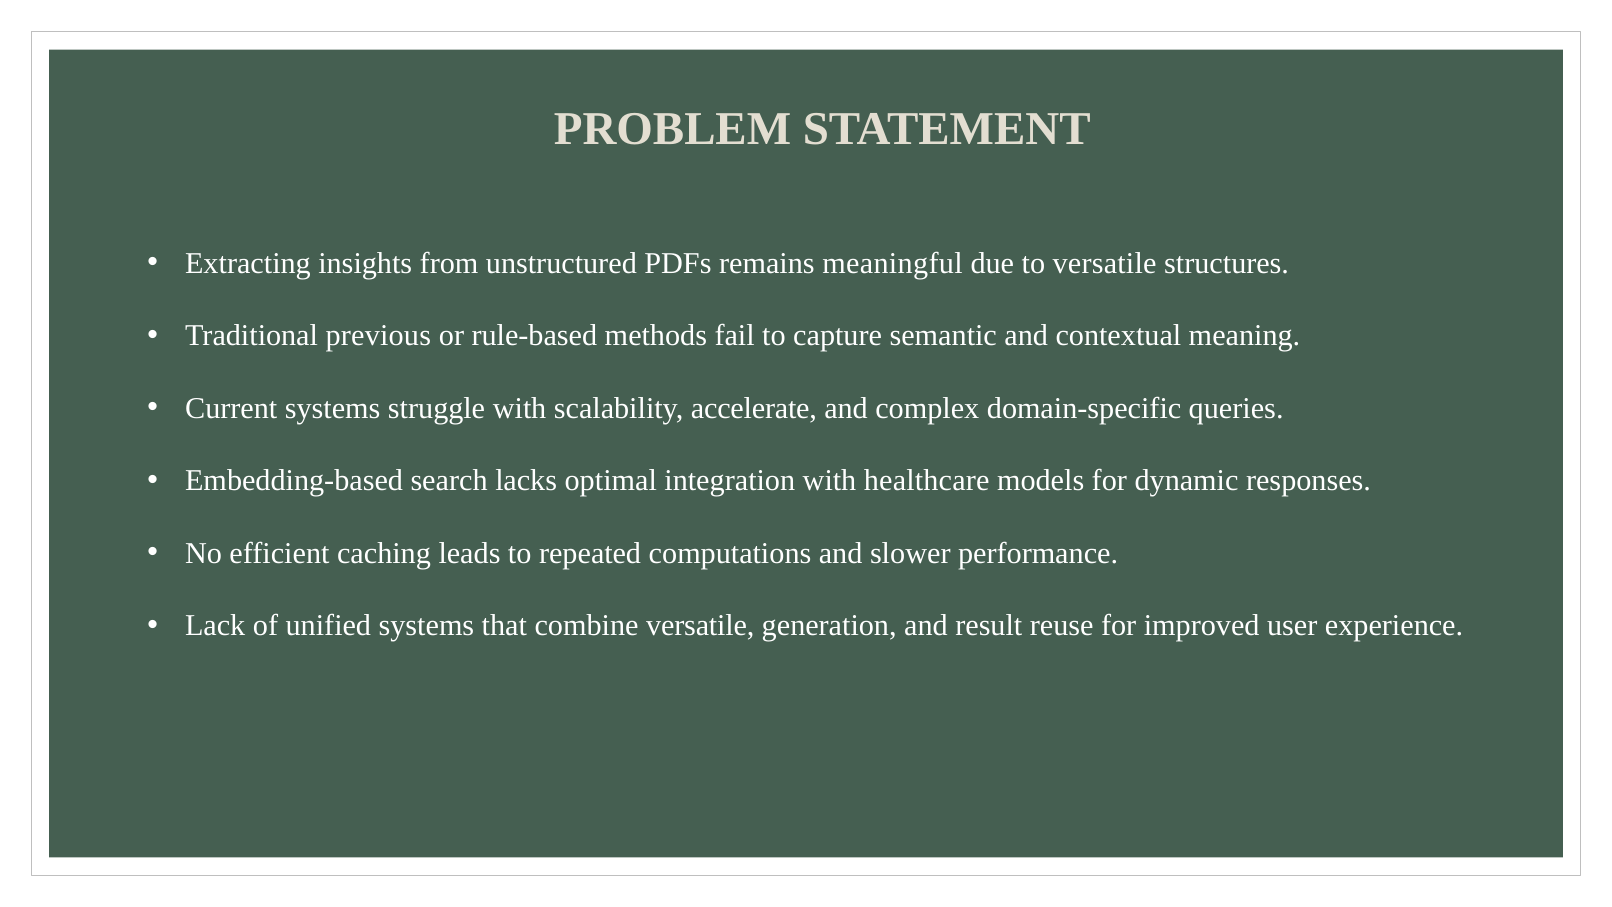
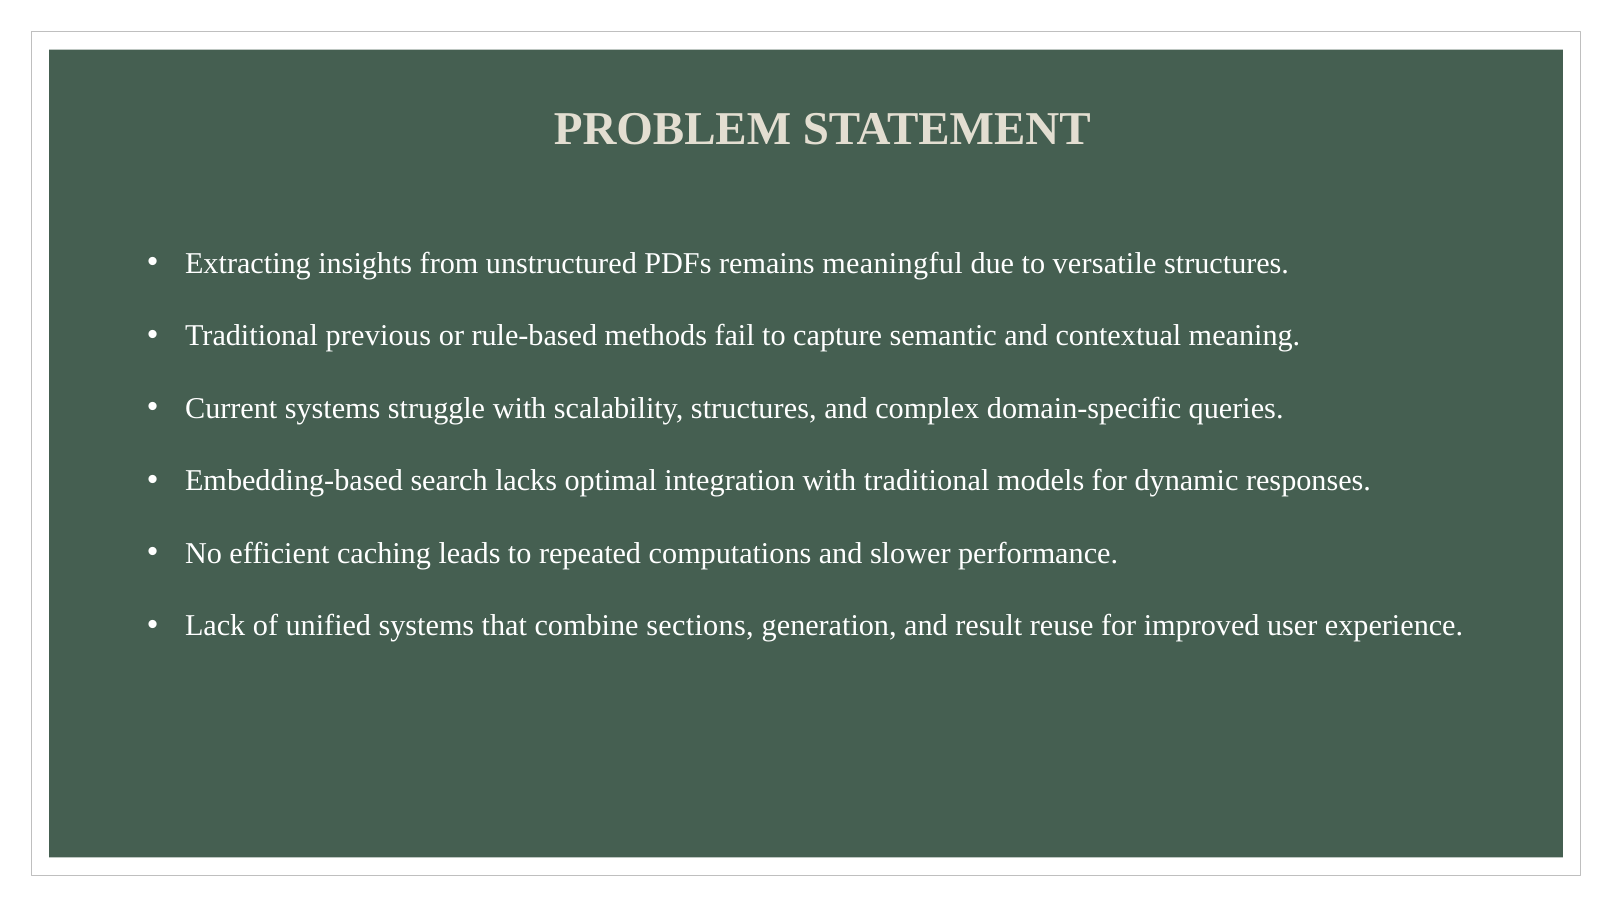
scalability accelerate: accelerate -> structures (754, 408)
with healthcare: healthcare -> traditional (927, 481)
combine versatile: versatile -> sections (700, 626)
